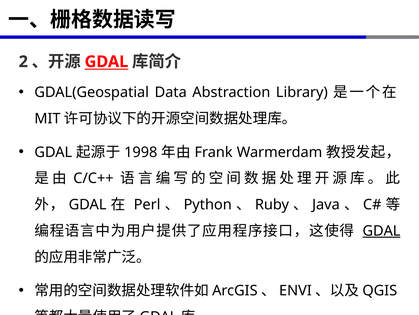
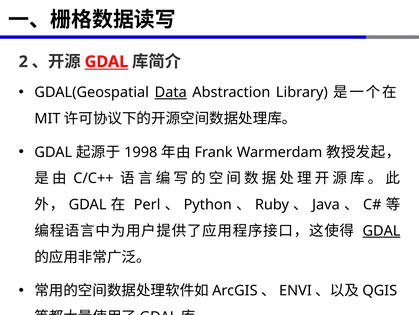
Data underline: none -> present (171, 92)
